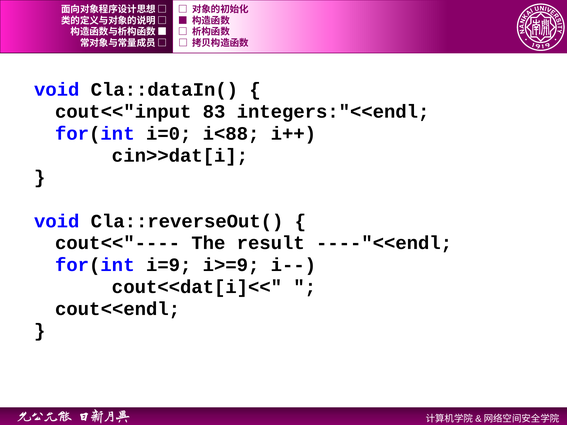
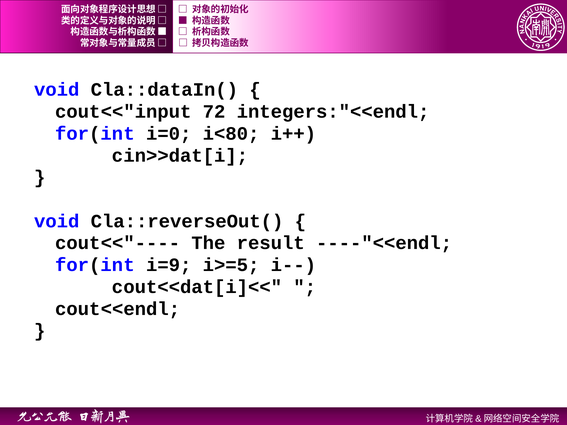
83: 83 -> 72 (214, 112)
i<88: i<88 -> i<80 (231, 134)
i>=9: i>=9 -> i>=5 (231, 265)
